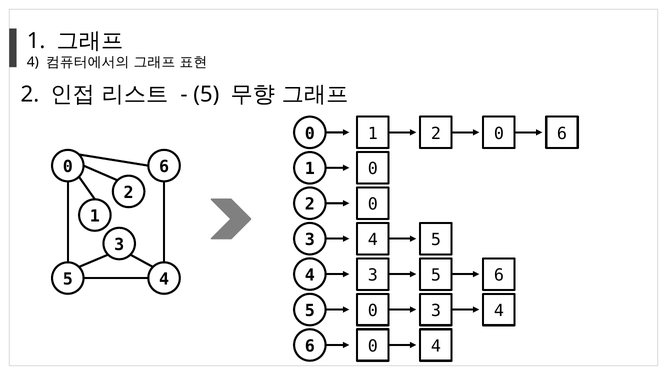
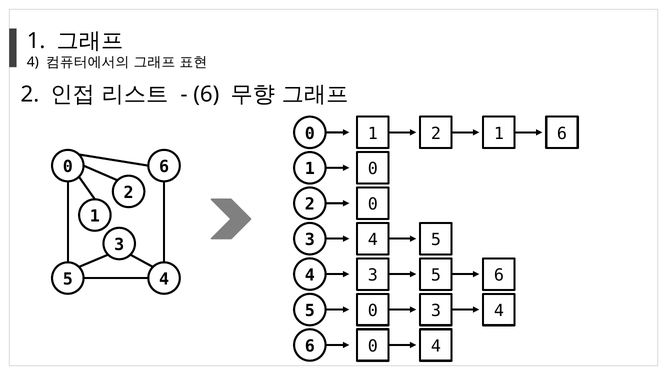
5: 5 -> 6 (206, 95)
2 0: 0 -> 1 (499, 134)
